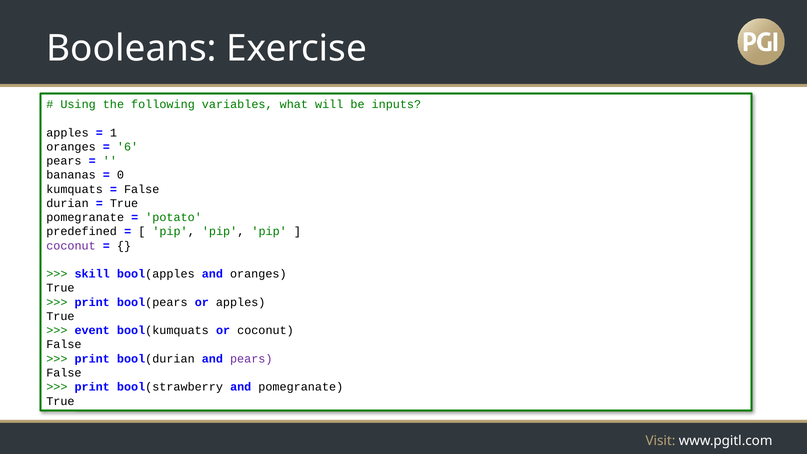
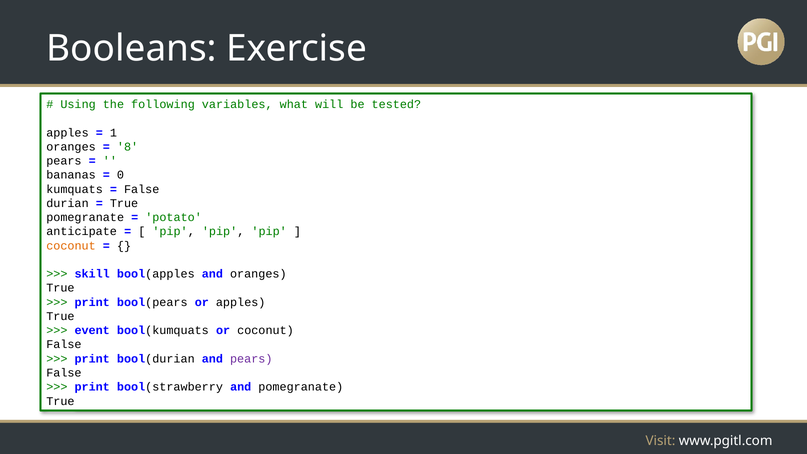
inputs: inputs -> tested (396, 104)
6: 6 -> 8 (128, 147)
predefined: predefined -> anticipate (82, 232)
coconut colour: purple -> orange (71, 246)
